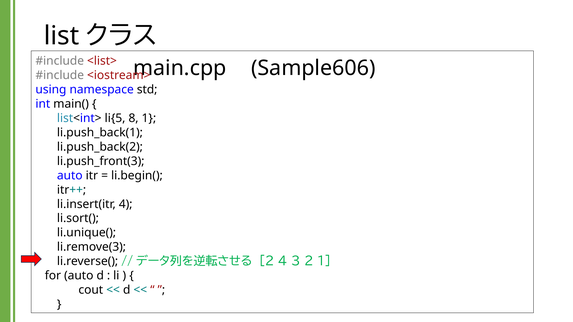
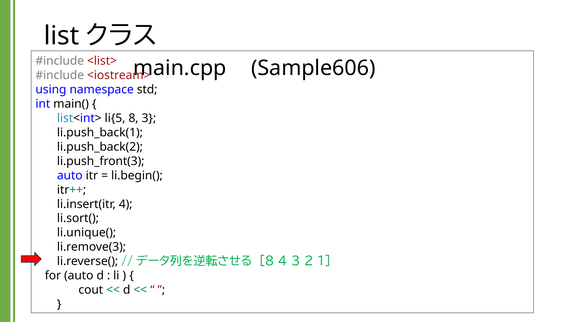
8 1: 1 -> 3 (149, 118)
2: 2 -> 8 (267, 262)
